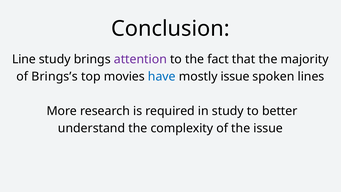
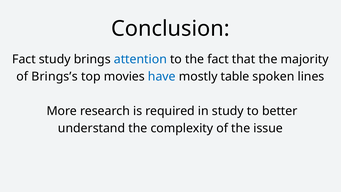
Line: Line -> Fact (24, 59)
attention colour: purple -> blue (140, 59)
mostly issue: issue -> table (235, 76)
